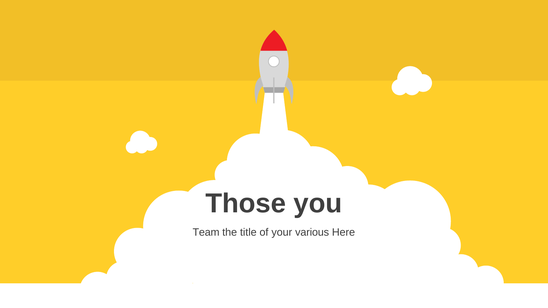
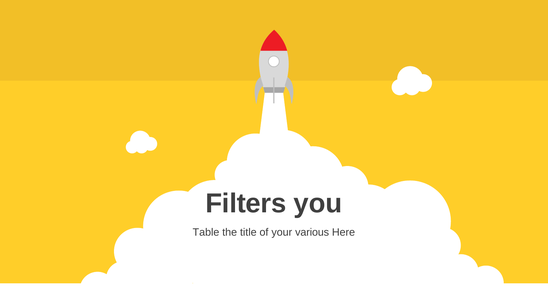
Those: Those -> Filters (246, 203)
Team: Team -> Table (206, 233)
